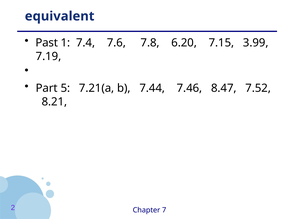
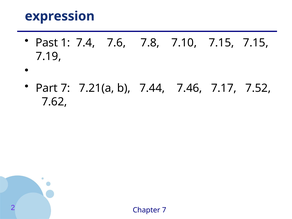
equivalent: equivalent -> expression (60, 16)
6.20: 6.20 -> 7.10 (184, 43)
7.15 3.99: 3.99 -> 7.15 (256, 43)
Part 5: 5 -> 7 (65, 88)
8.47: 8.47 -> 7.17 (224, 88)
8.21: 8.21 -> 7.62 (54, 102)
